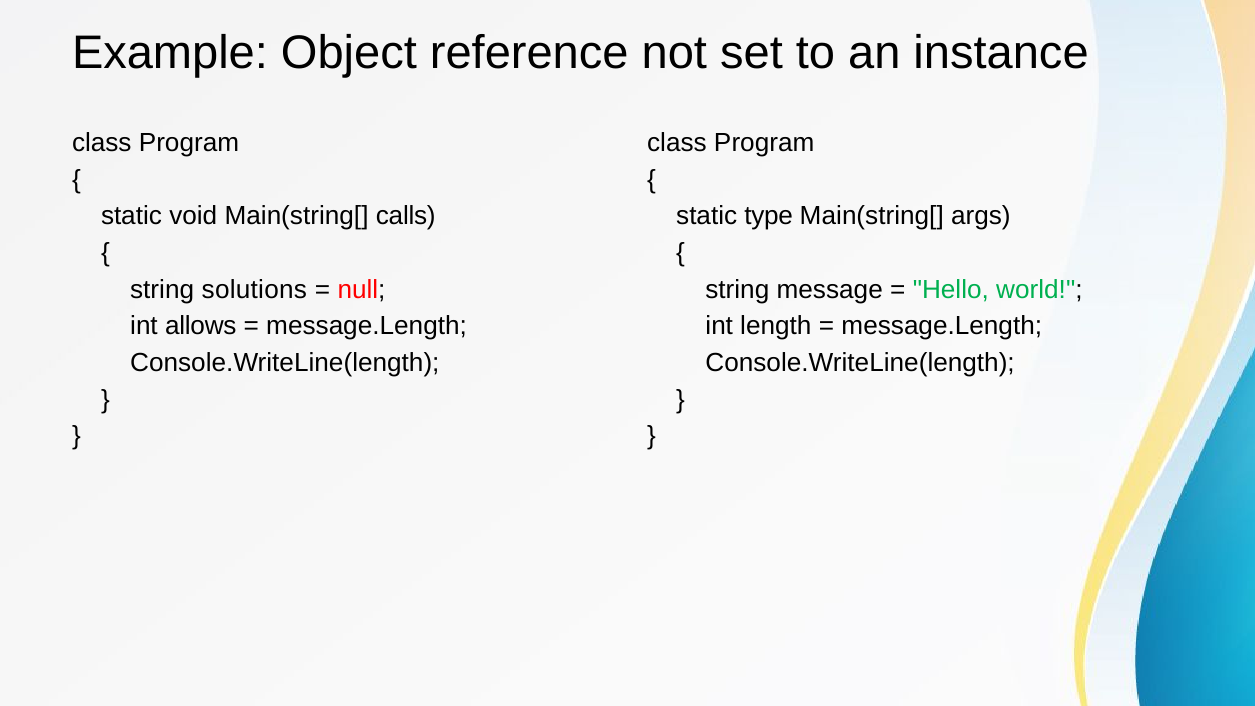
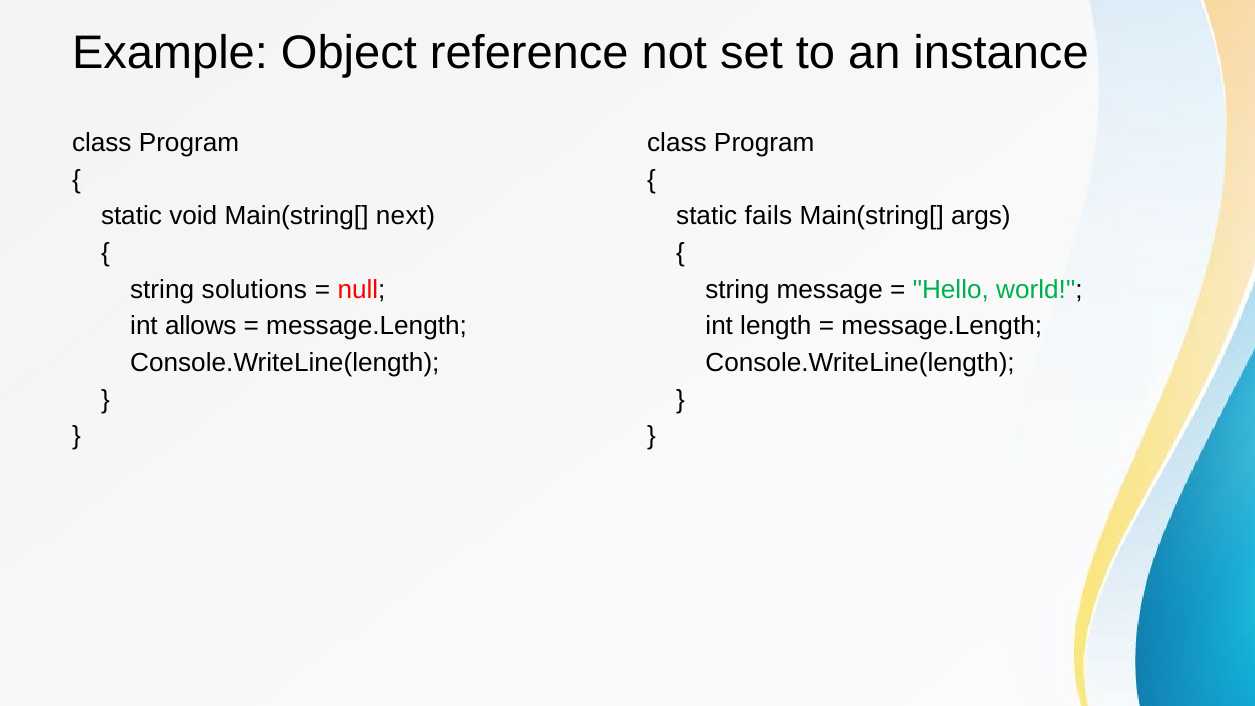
calls: calls -> next (406, 216)
type: type -> fails (768, 216)
